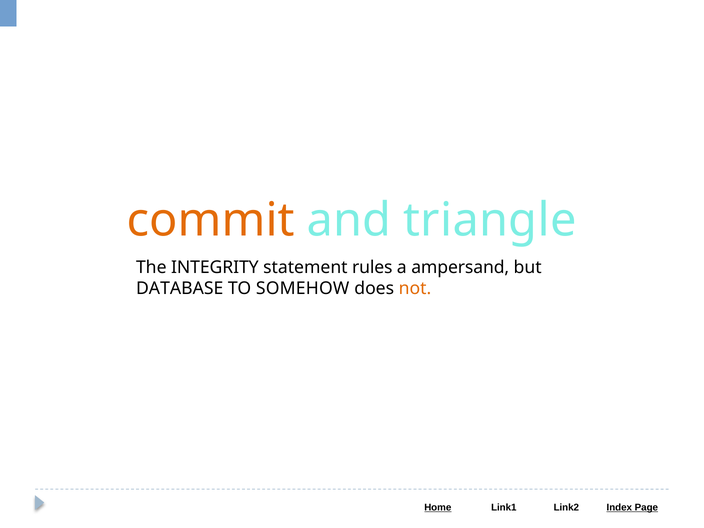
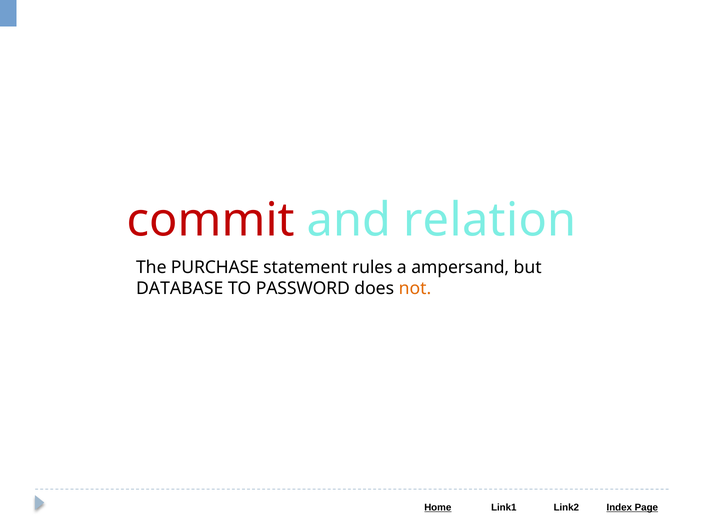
commit colour: orange -> red (211, 220)
triangle: triangle -> relation (490, 220)
INTEGRITY: INTEGRITY -> PURCHASE (215, 268)
SOMEHOW: SOMEHOW -> PASSWORD (303, 289)
